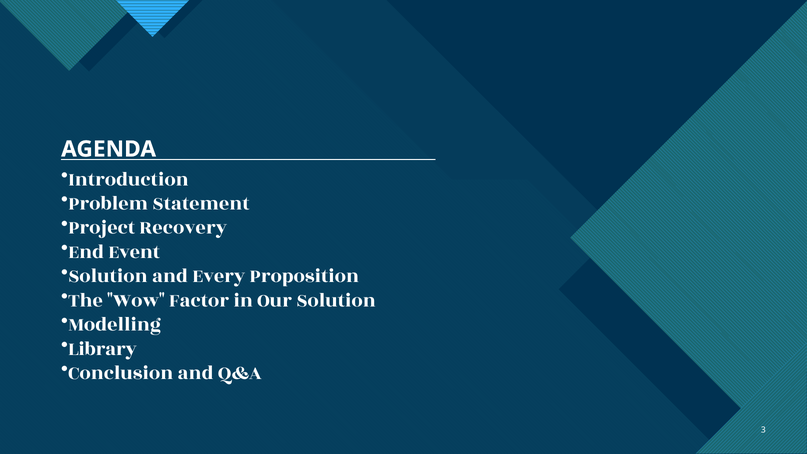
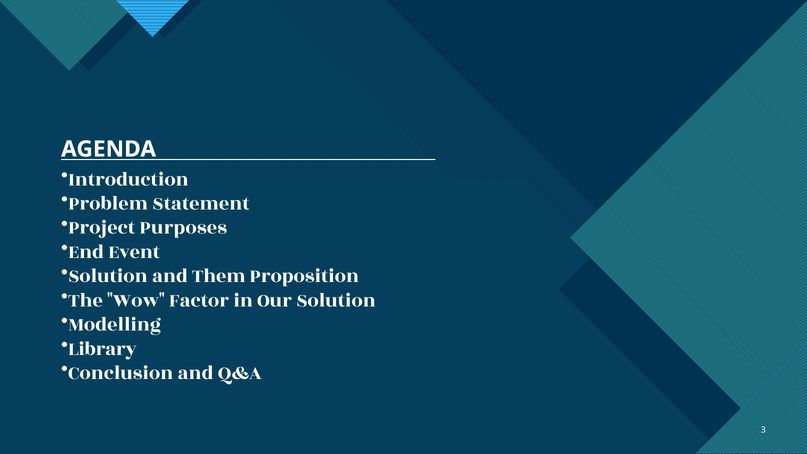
Recovery: Recovery -> Purposes (183, 227)
Every: Every -> Them (219, 276)
